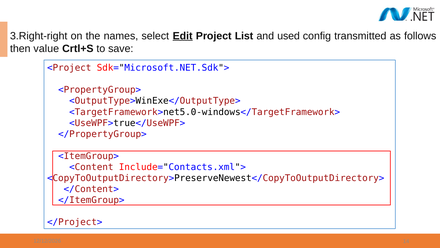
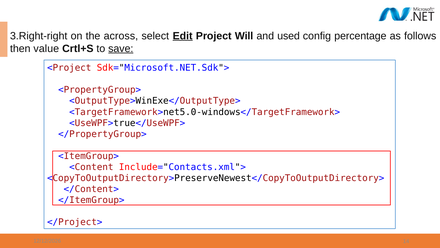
names: names -> across (121, 36)
List: List -> Will (244, 36)
transmitted: transmitted -> percentage (360, 36)
save underline: none -> present (121, 48)
